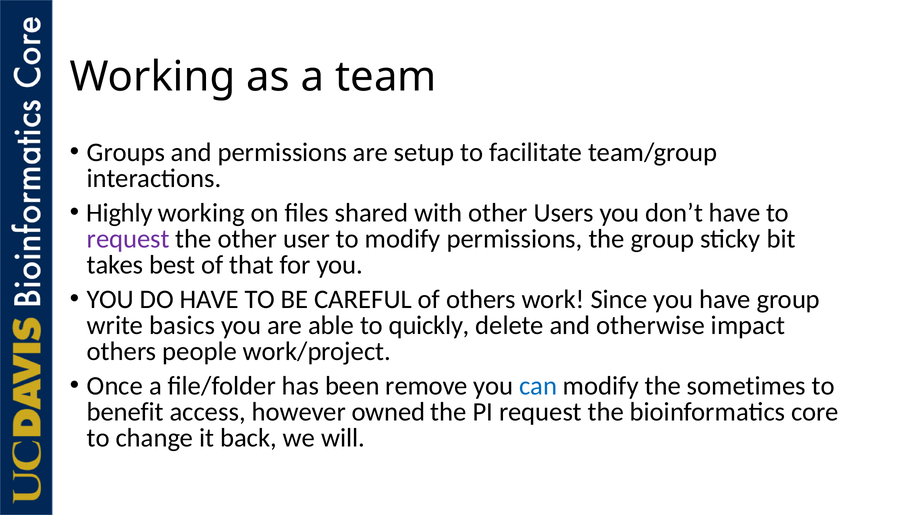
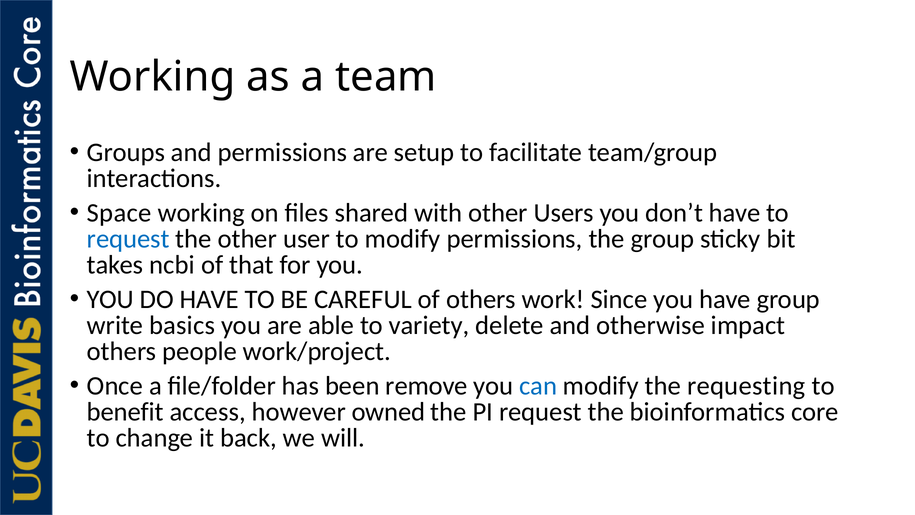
Highly: Highly -> Space (119, 213)
request colour: purple -> blue (128, 239)
best: best -> ncbi (172, 265)
quickly: quickly -> variety (429, 325)
sometimes: sometimes -> requesting (746, 386)
